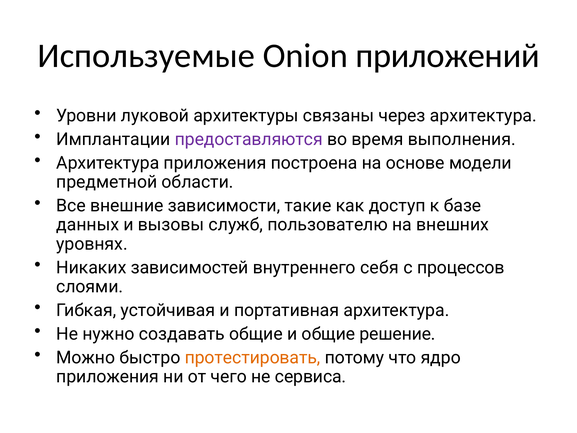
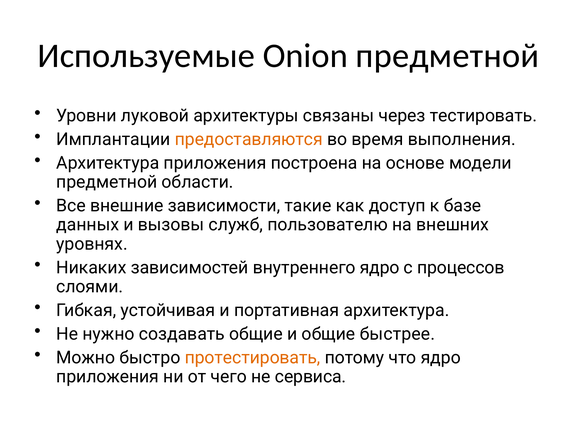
Onion приложений: приложений -> предметной (447, 56)
через архитектура: архитектура -> тестировать (483, 116)
предоставляются colour: purple -> orange (249, 139)
внутреннего себя: себя -> ядро (380, 267)
решение: решение -> быстрее (397, 334)
